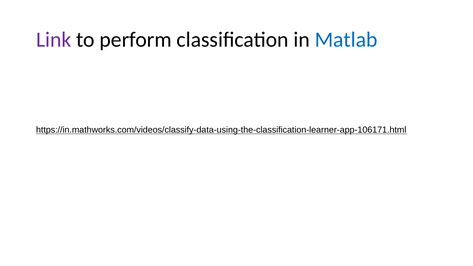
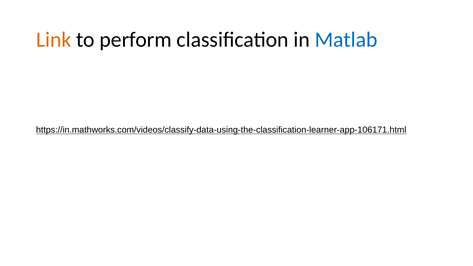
Link colour: purple -> orange (54, 40)
